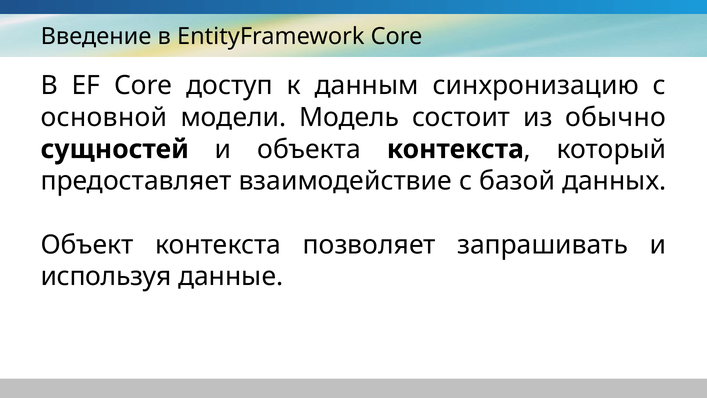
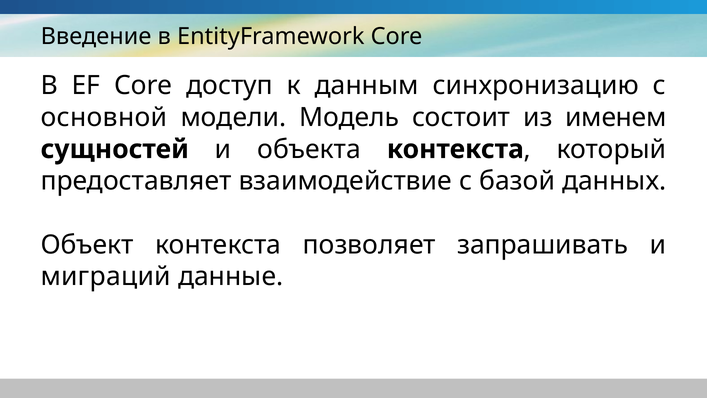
обычно: обычно -> именем (616, 117)
используя: используя -> миграций (106, 276)
